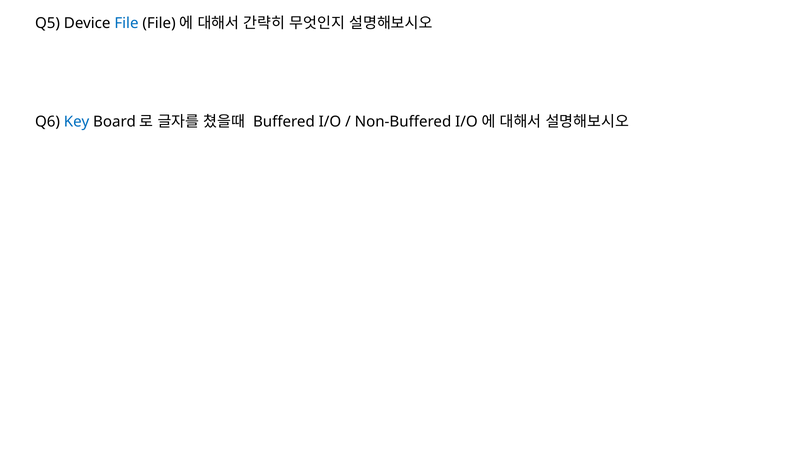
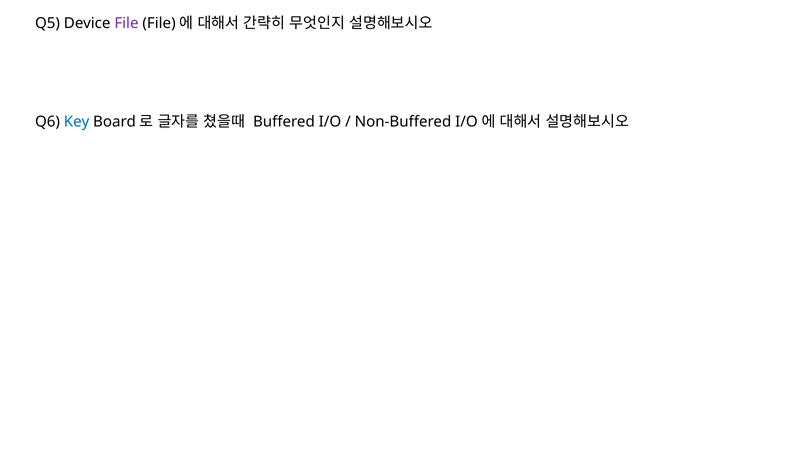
File colour: blue -> purple (126, 23)
